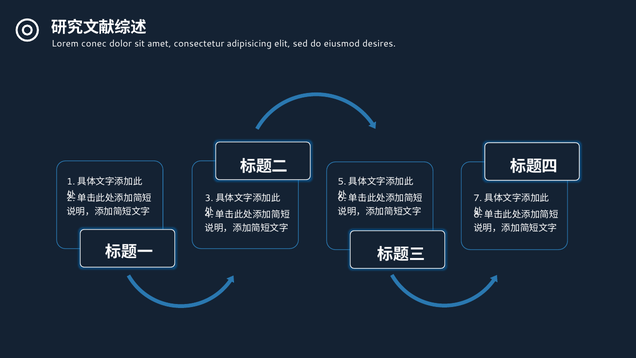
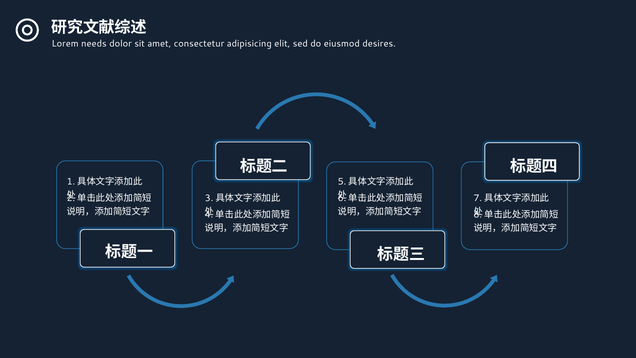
conec: conec -> needs (94, 44)
